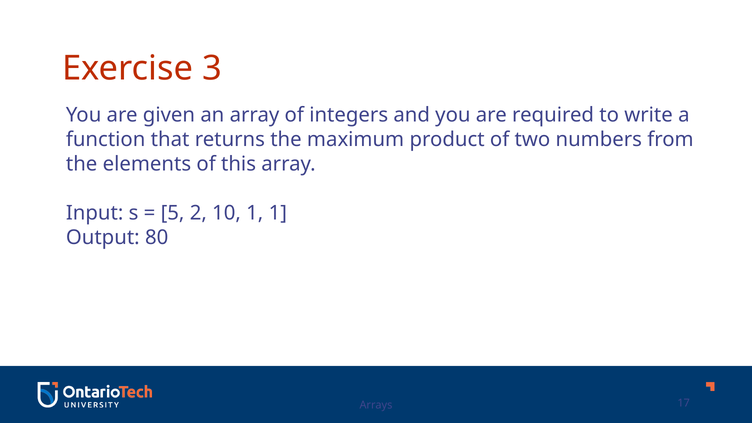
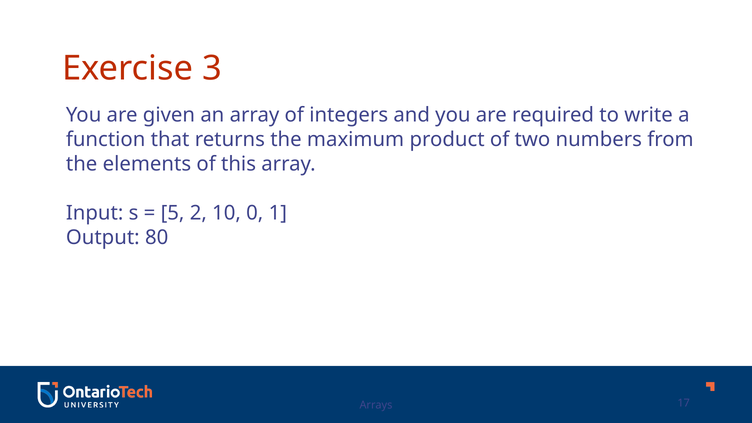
10 1: 1 -> 0 (255, 213)
